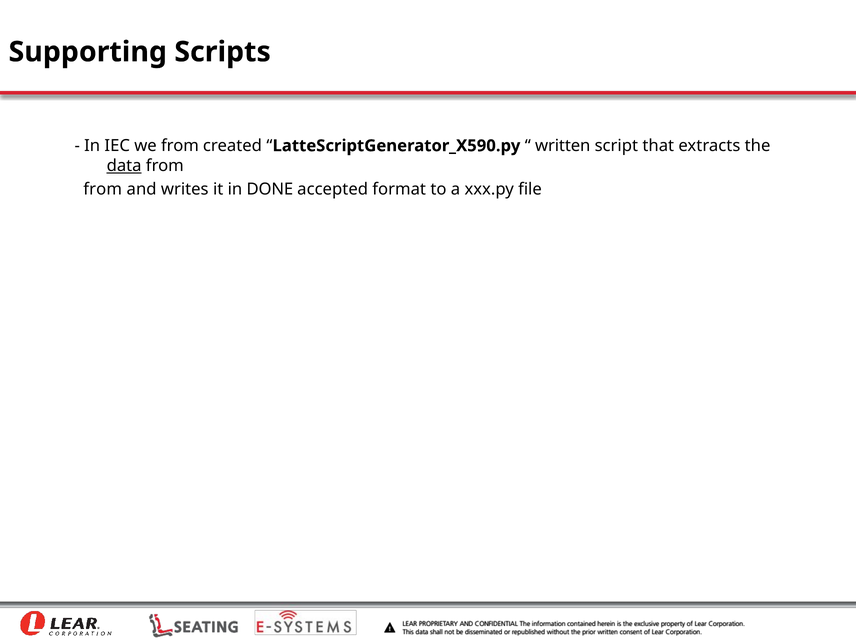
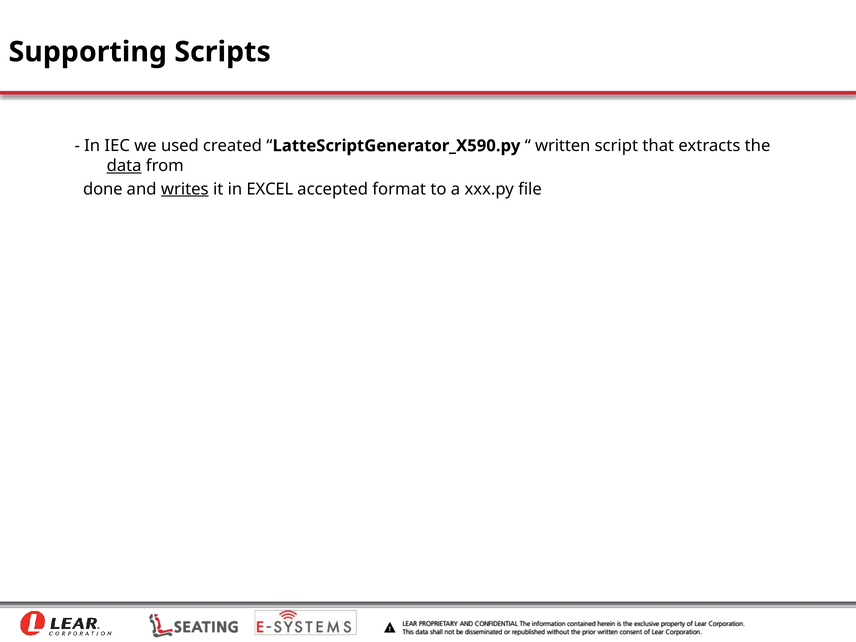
we from: from -> used (180, 146)
from: from -> done (103, 189)
writes underline: none -> present (185, 189)
DONE: DONE -> EXCEL (270, 189)
